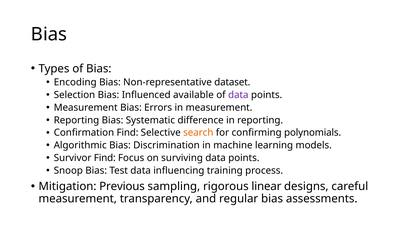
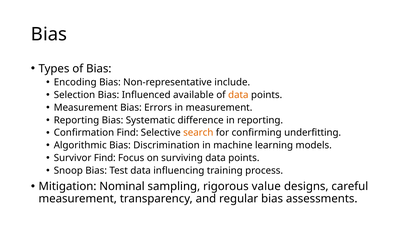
dataset: dataset -> include (232, 82)
data colour: purple -> orange (238, 95)
polynomials: polynomials -> underfitting (313, 132)
Previous: Previous -> Nominal (122, 186)
linear: linear -> value (266, 186)
